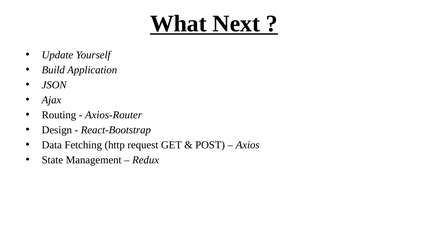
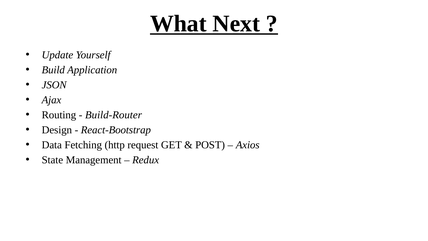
Axios-Router: Axios-Router -> Build-Router (114, 115)
